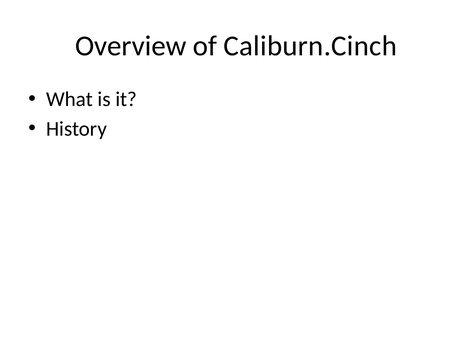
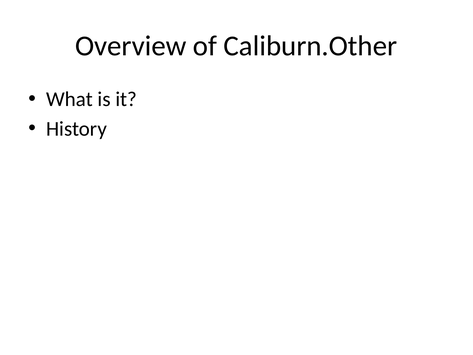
Caliburn.Cinch: Caliburn.Cinch -> Caliburn.Other (310, 46)
